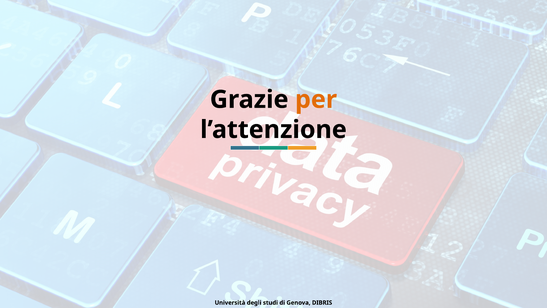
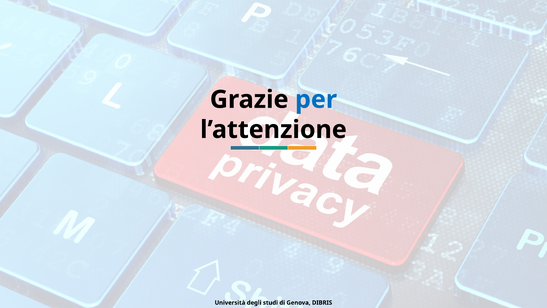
per colour: orange -> blue (316, 99)
